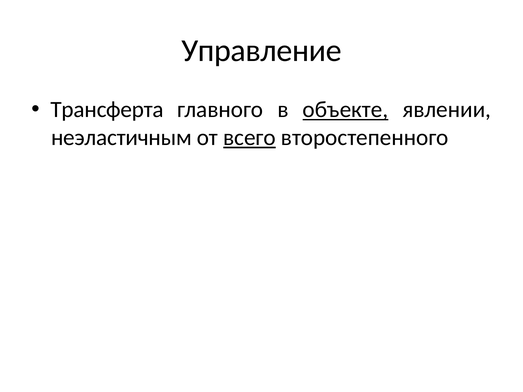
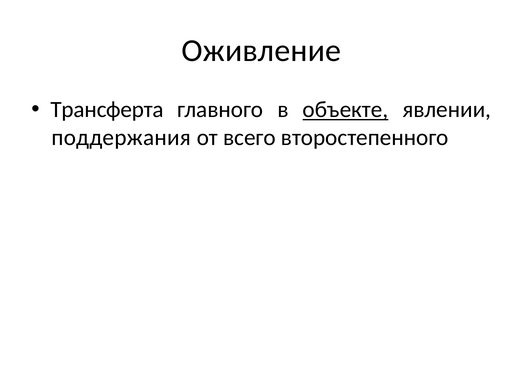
Управление: Управление -> Оживление (261, 51)
неэластичным: неэластичным -> поддержания (121, 138)
всего underline: present -> none (249, 138)
